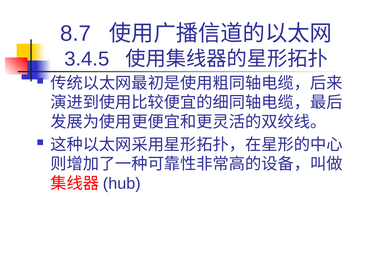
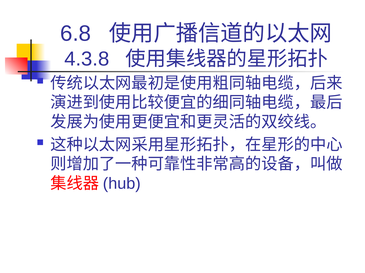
8.7: 8.7 -> 6.8 (76, 34)
3.4.5: 3.4.5 -> 4.3.8 (87, 59)
